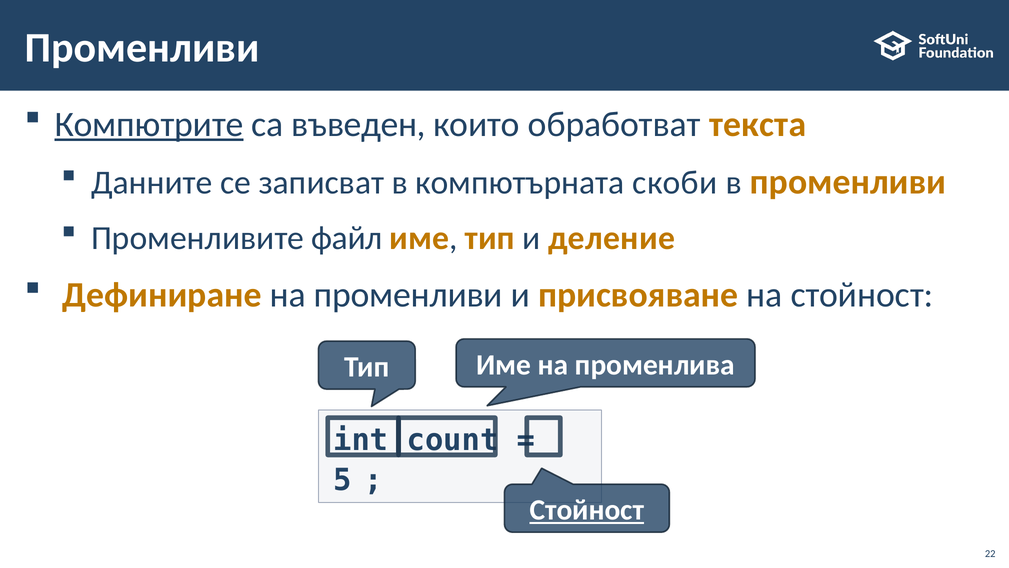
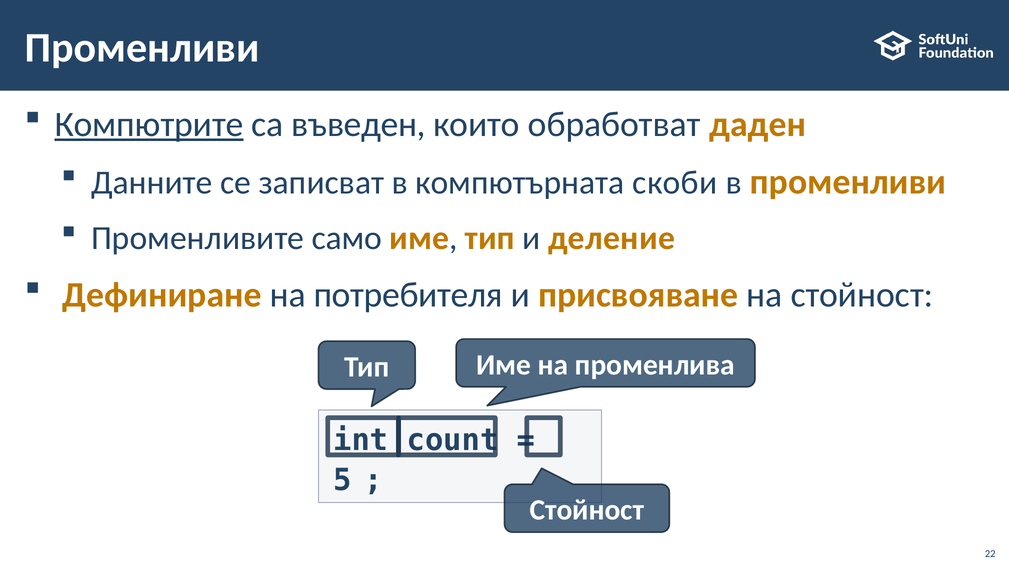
текстa: текстa -> даден (758, 124)
файл: файл -> само (347, 238)
на променливи: променливи -> потребителя (408, 294)
Стойност underline: present -> none (587, 510)
